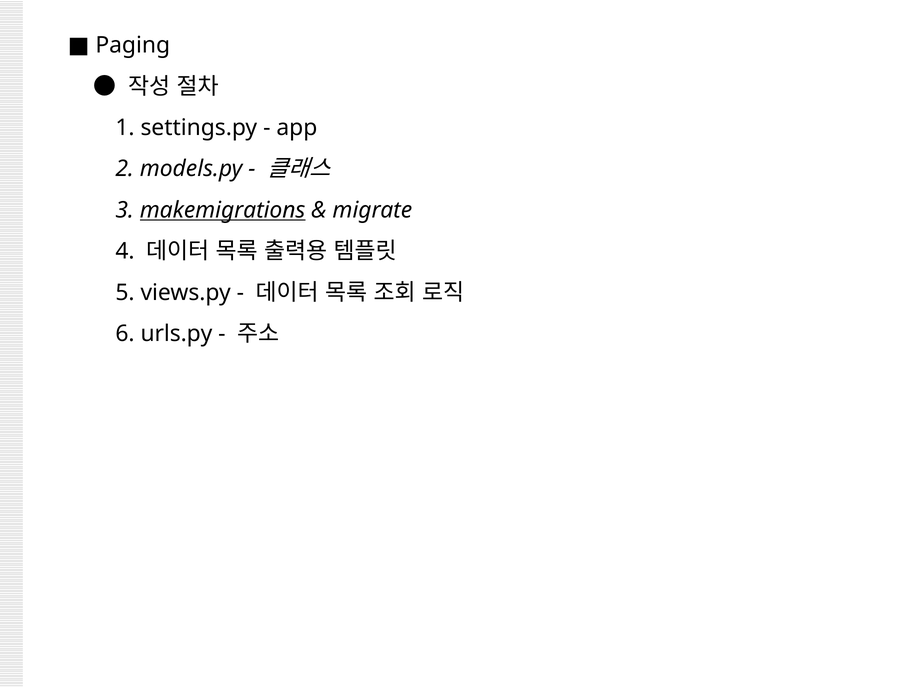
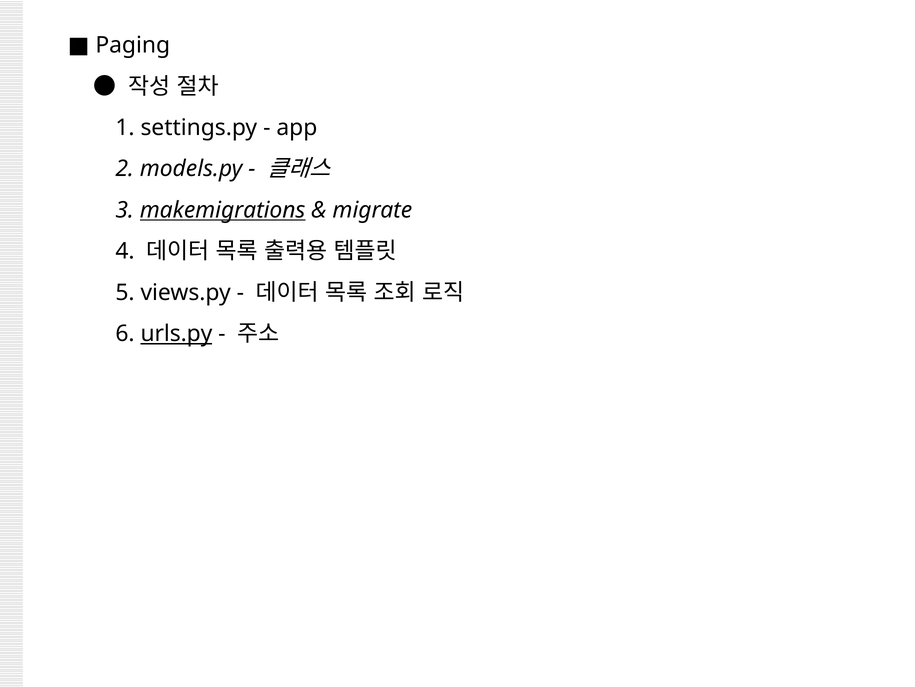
urls.py underline: none -> present (176, 333)
